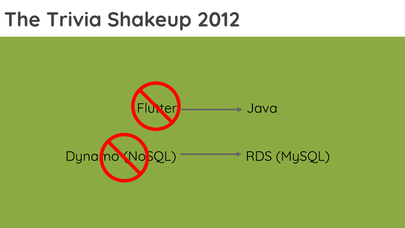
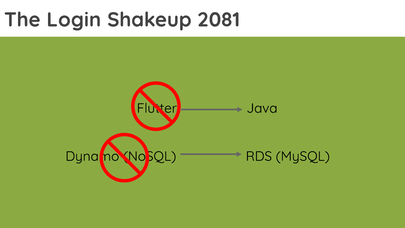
Trivia: Trivia -> Login (74, 20)
2012: 2012 -> 2081 (219, 20)
